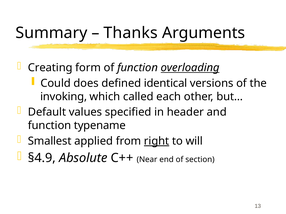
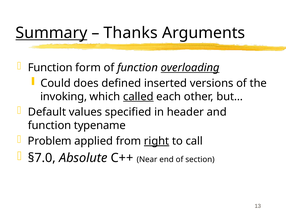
Summary underline: none -> present (51, 33)
Creating: Creating -> Function (50, 68)
identical: identical -> inserted (166, 83)
called underline: none -> present (138, 97)
Smallest: Smallest -> Problem (50, 141)
will: will -> call (194, 141)
§4.9: §4.9 -> §7.0 (42, 158)
